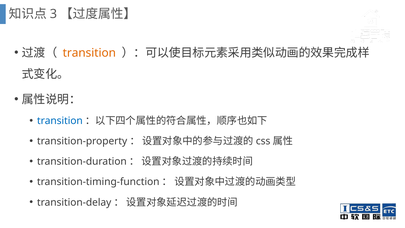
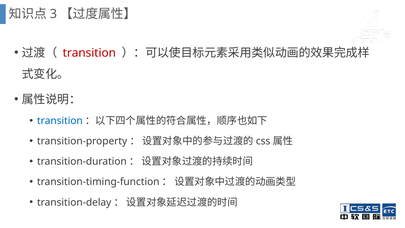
transition colour: orange -> red (89, 53)
